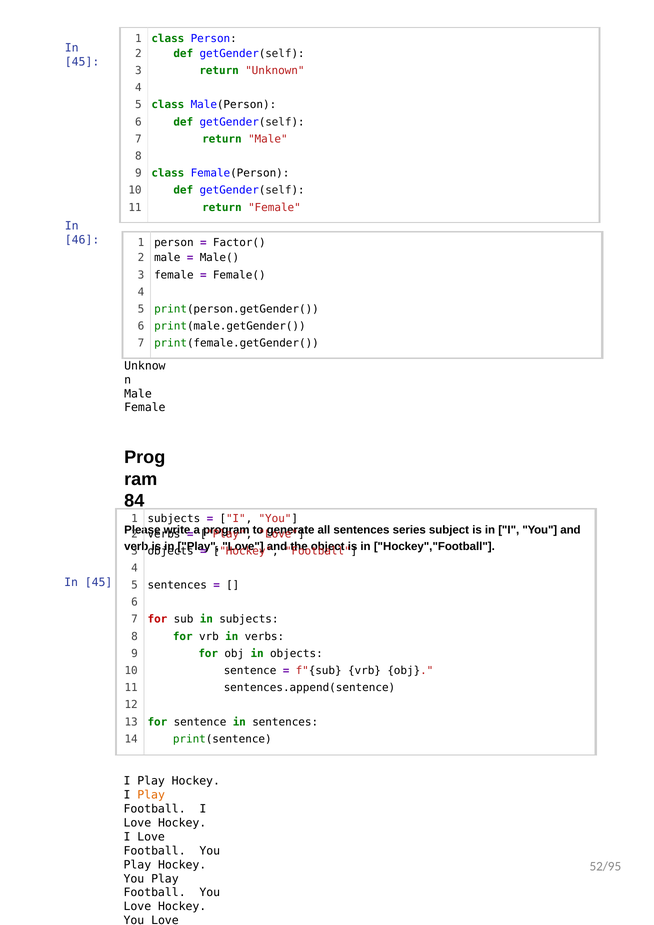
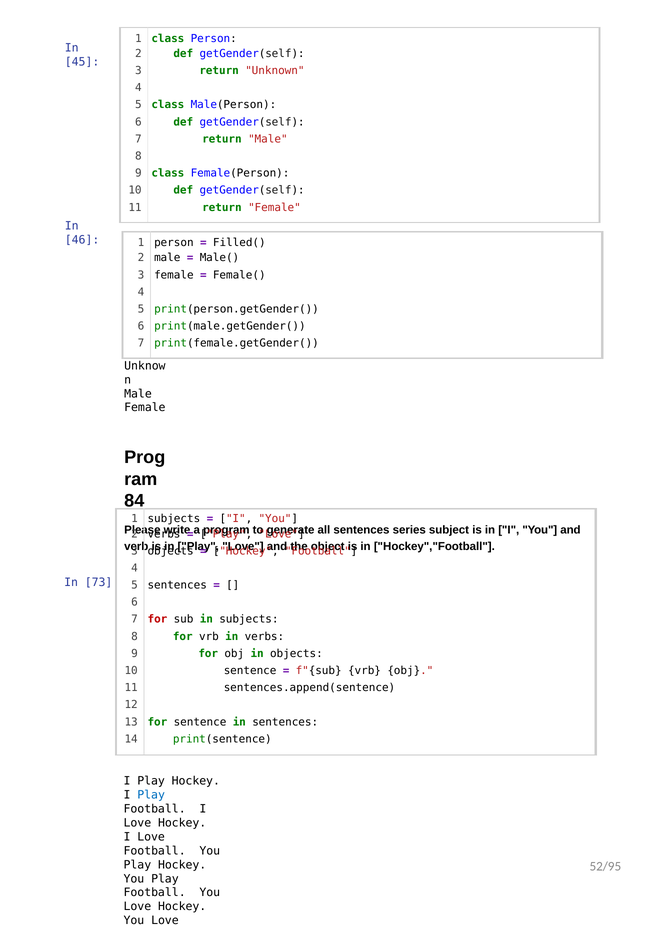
Factor(: Factor( -> Filled( (239, 243)
45: 45 -> 73 (102, 583)
Play colour: orange -> blue (151, 795)
